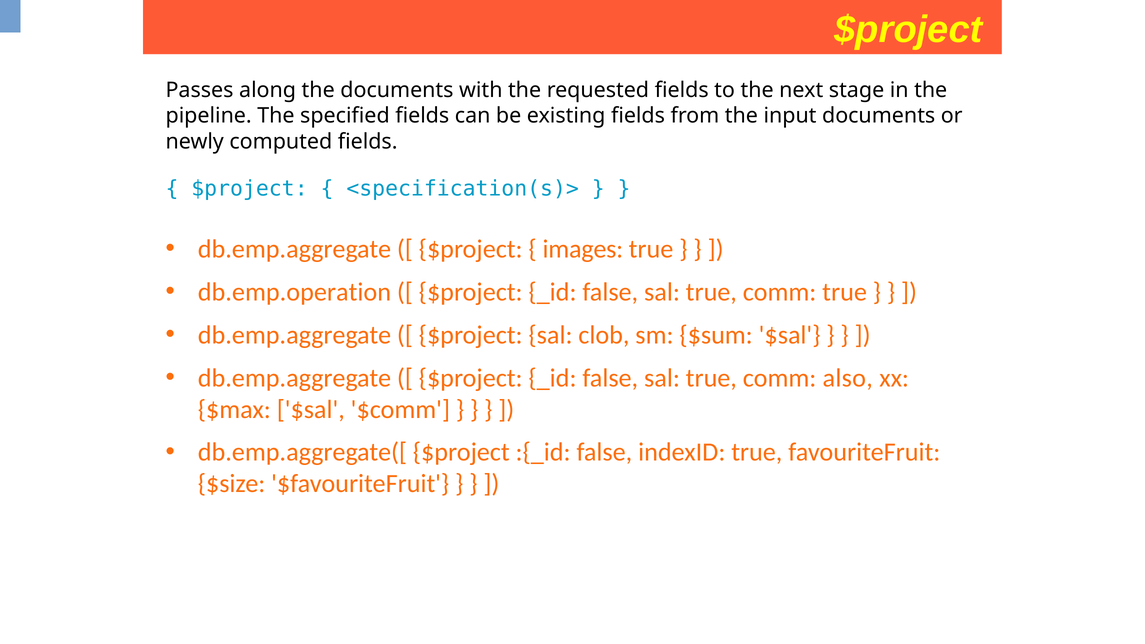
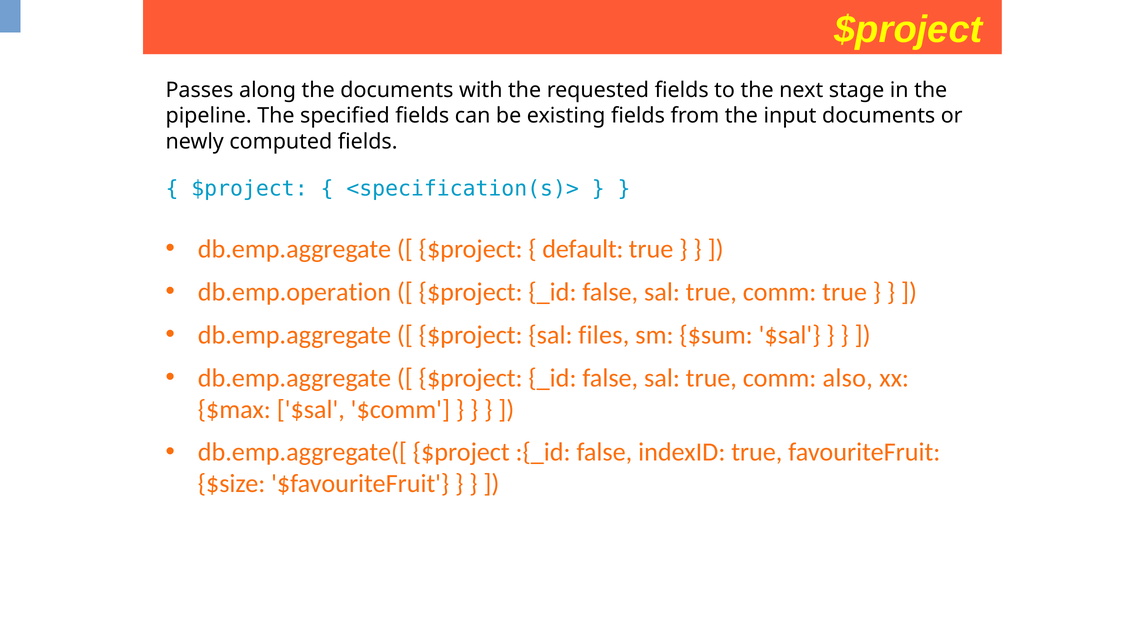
images: images -> default (583, 249)
clob: clob -> files (604, 335)
